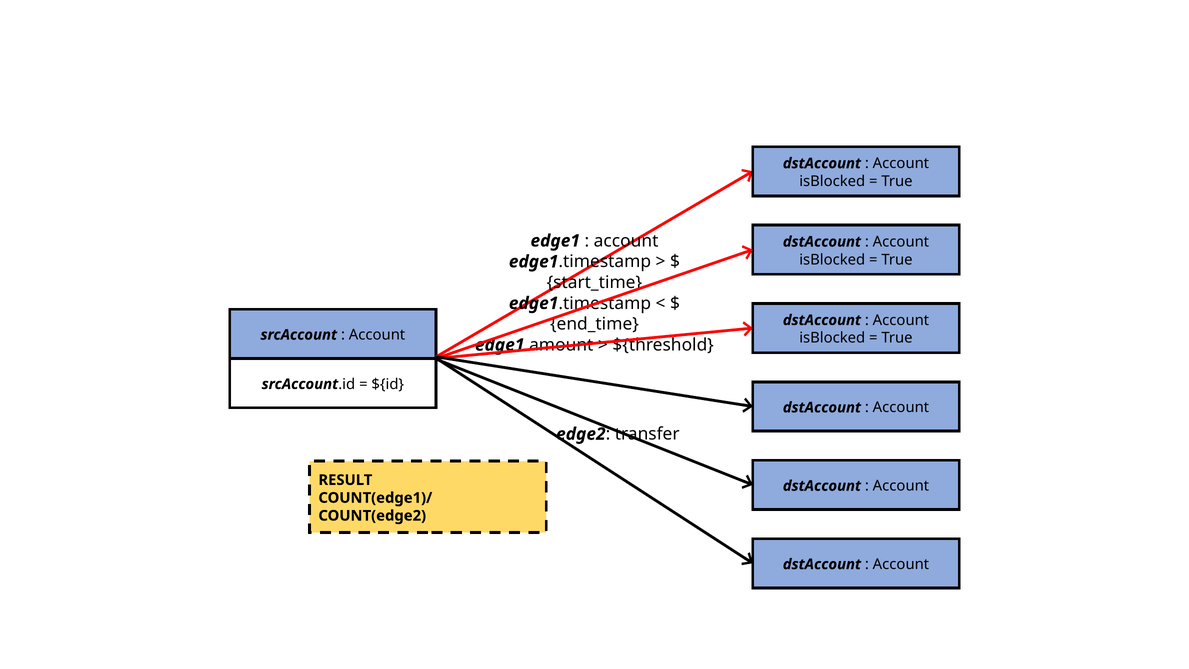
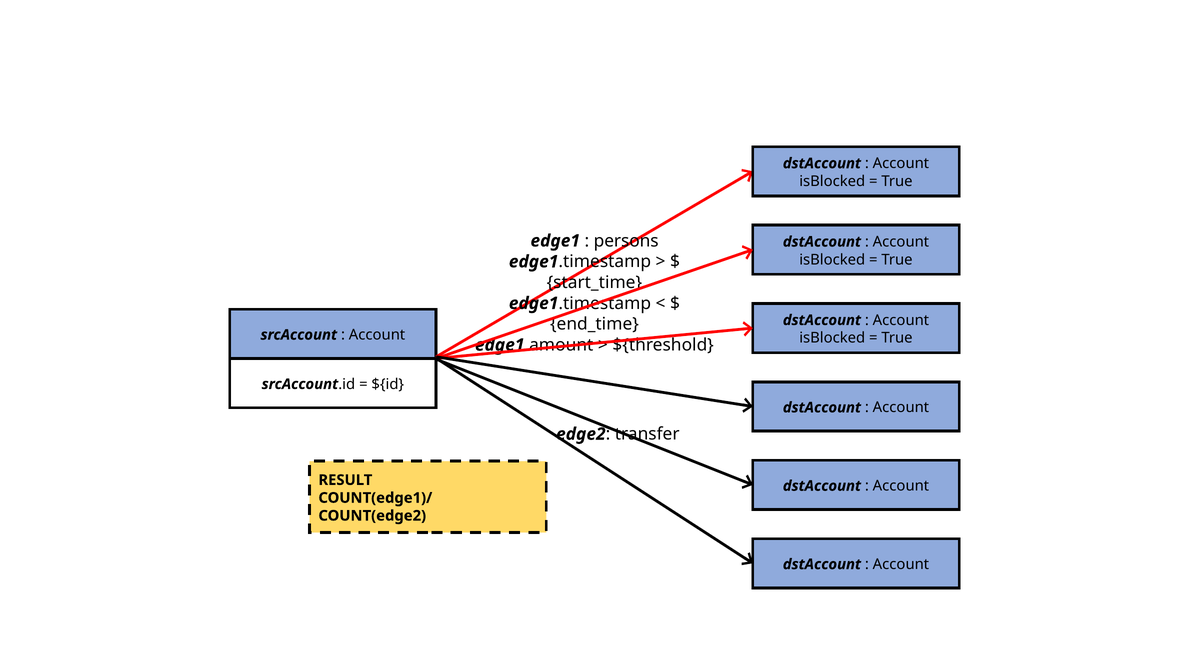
account: account -> persons (626, 241)
